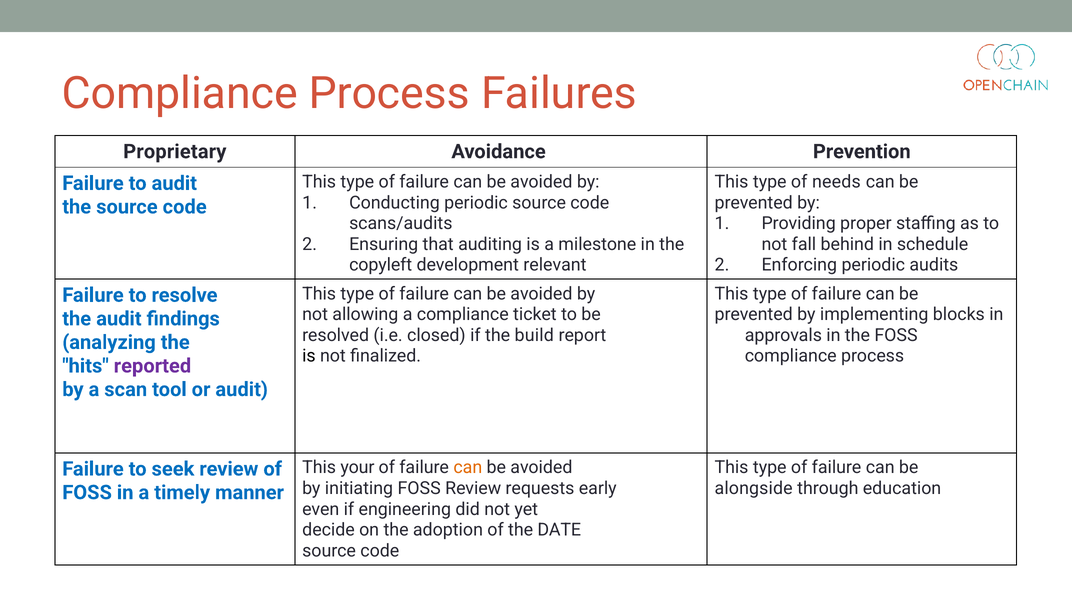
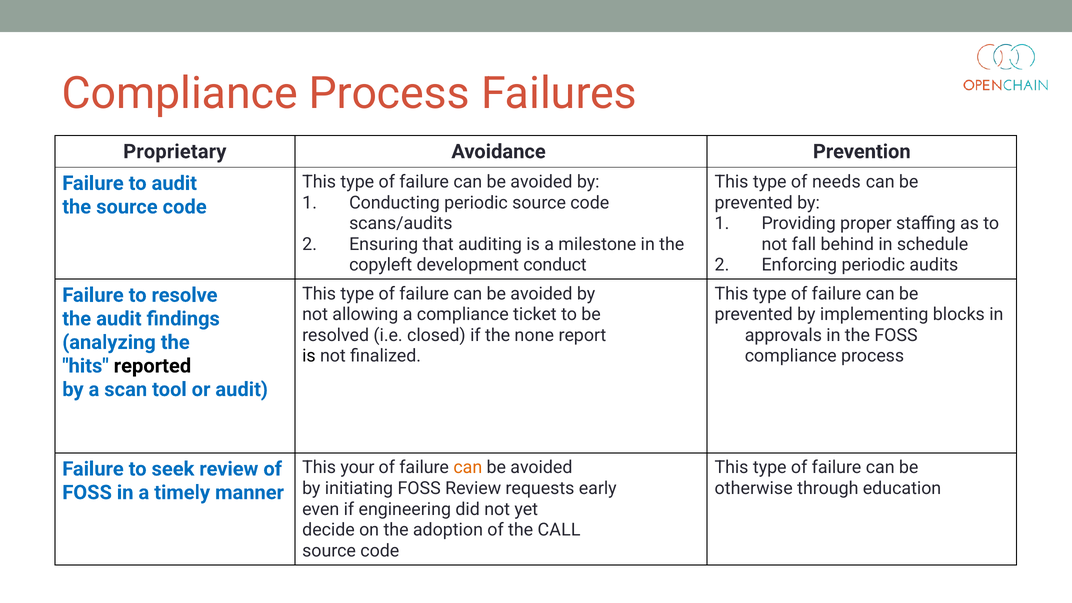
relevant: relevant -> conduct (555, 265)
build: build -> none (534, 335)
reported colour: purple -> black (152, 366)
alongside: alongside -> otherwise (754, 488)
DATE: DATE -> CALL (559, 530)
